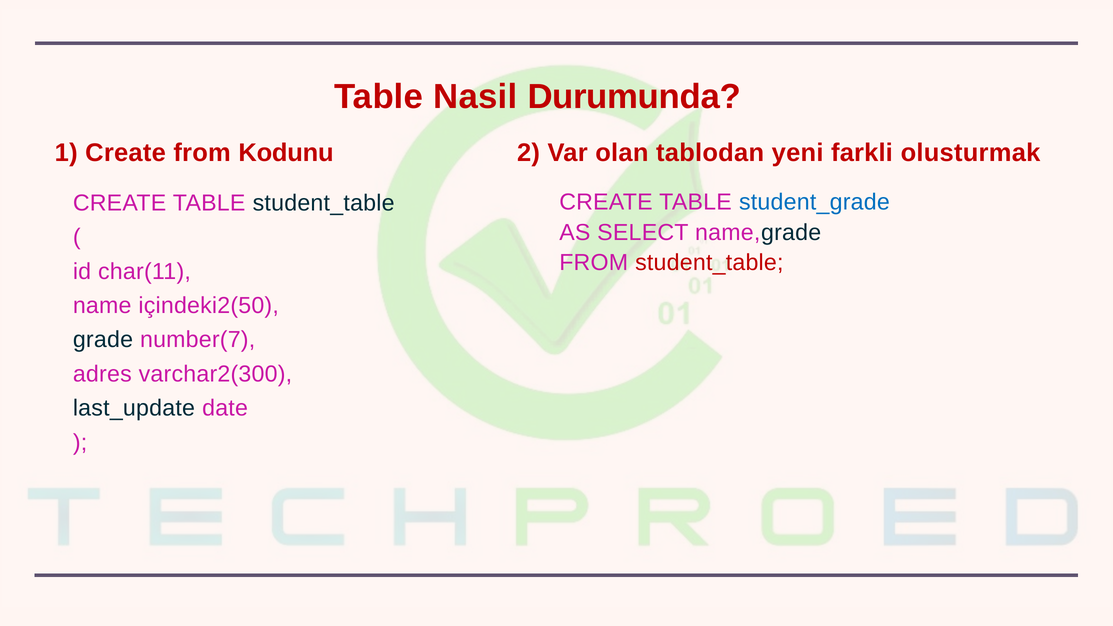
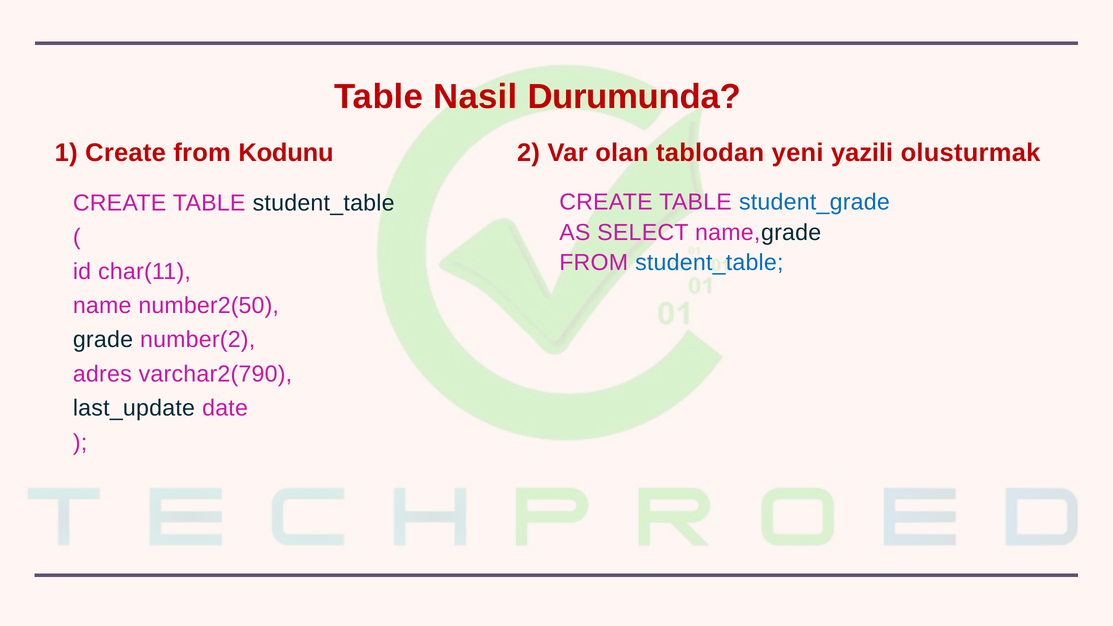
farkli: farkli -> yazili (862, 153)
student_table colour: red -> blue (709, 263)
içindeki2(50: içindeki2(50 -> number2(50 (209, 306)
number(7: number(7 -> number(2 (198, 340)
varchar2(300: varchar2(300 -> varchar2(790 (215, 374)
